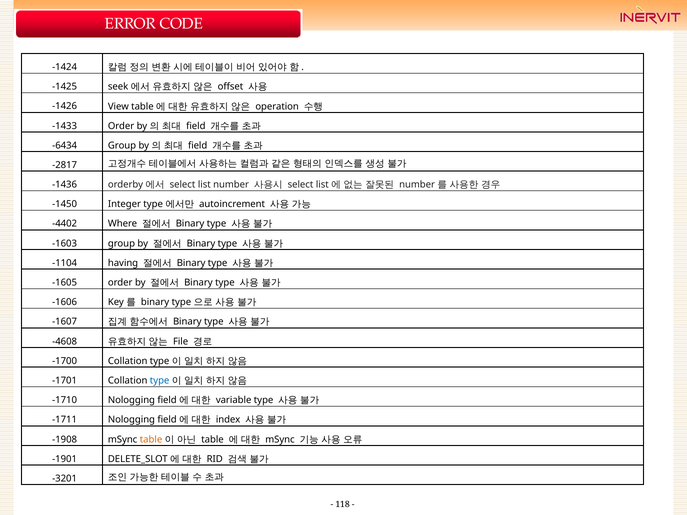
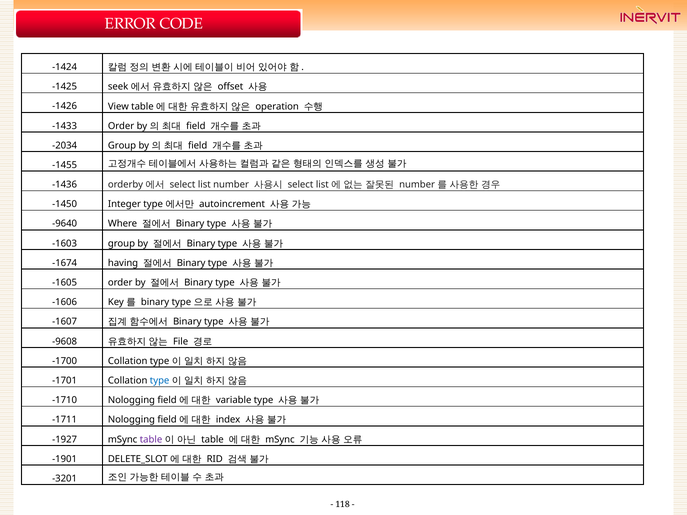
-6434: -6434 -> -2034 (65, 146)
-2817: -2817 -> -1455 (65, 165)
-4402: -4402 -> -9640 (65, 224)
-1104: -1104 -> -1674 (65, 263)
-4608: -4608 -> -9608 (65, 342)
-1908: -1908 -> -1927 (65, 440)
table colour: orange -> purple (151, 440)
